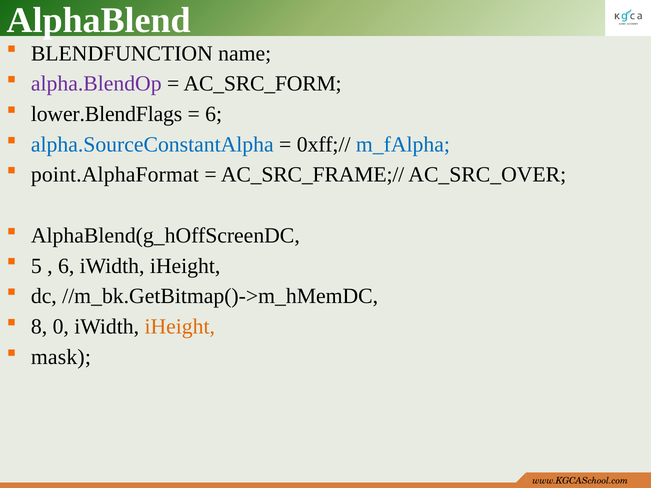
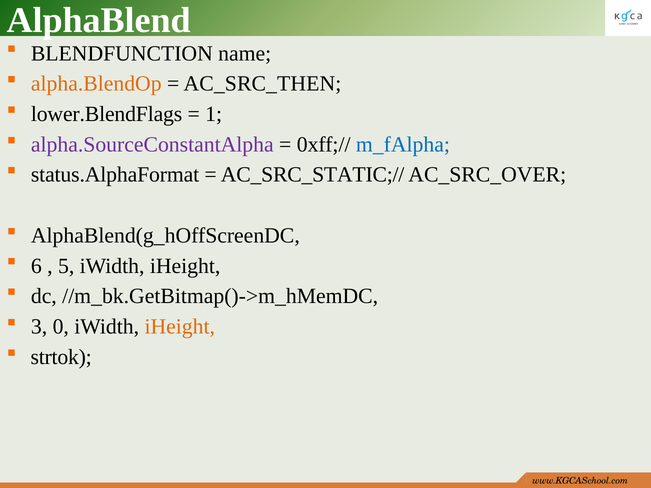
alpha.BlendOp colour: purple -> orange (96, 84)
AC_SRC_FORM: AC_SRC_FORM -> AC_SRC_THEN (262, 84)
6: 6 -> 1 (214, 114)
alpha.SourceConstantAlpha colour: blue -> purple (152, 145)
point.AlphaFormat: point.AlphaFormat -> status.AlphaFormat (115, 175)
AC_SRC_FRAME;//: AC_SRC_FRAME;// -> AC_SRC_STATIC;// (313, 175)
5: 5 -> 6 (36, 266)
6: 6 -> 5 (66, 266)
8: 8 -> 3 (39, 327)
mask: mask -> strtok (61, 357)
